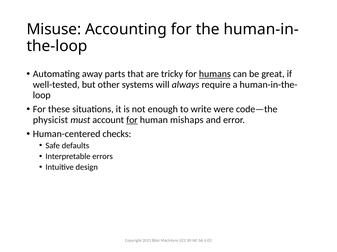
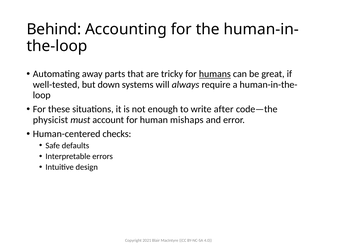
Misuse: Misuse -> Behind (54, 29)
other: other -> down (109, 85)
were: were -> after (224, 110)
for underline: present -> none (132, 120)
